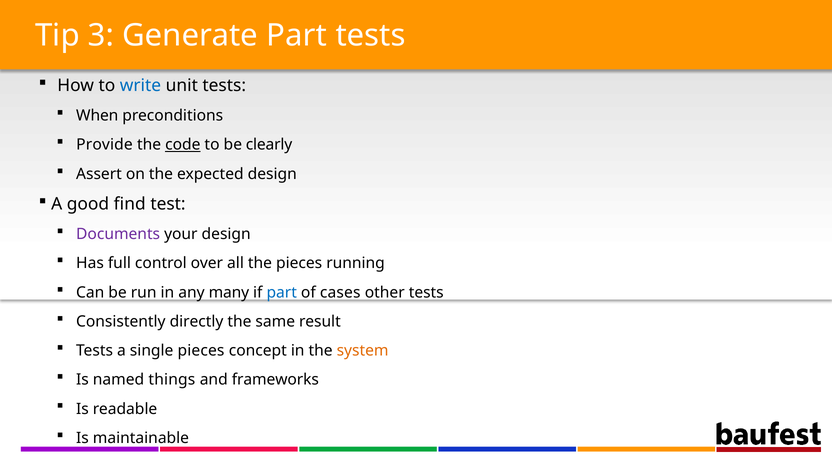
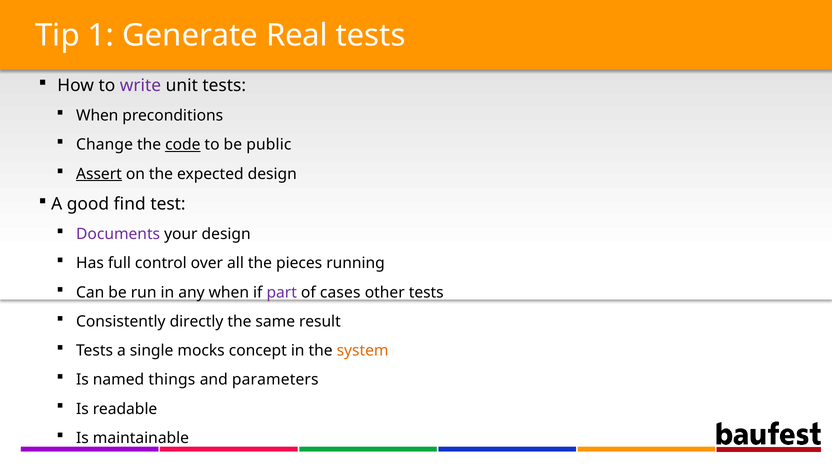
3: 3 -> 1 (101, 35)
Generate Part: Part -> Real (297, 35)
write colour: blue -> purple (140, 86)
Provide: Provide -> Change (105, 145)
clearly: clearly -> public (269, 145)
Assert underline: none -> present (99, 174)
any many: many -> when (229, 292)
part colour: blue -> purple (282, 292)
single pieces: pieces -> mocks (201, 351)
frameworks: frameworks -> parameters (275, 380)
